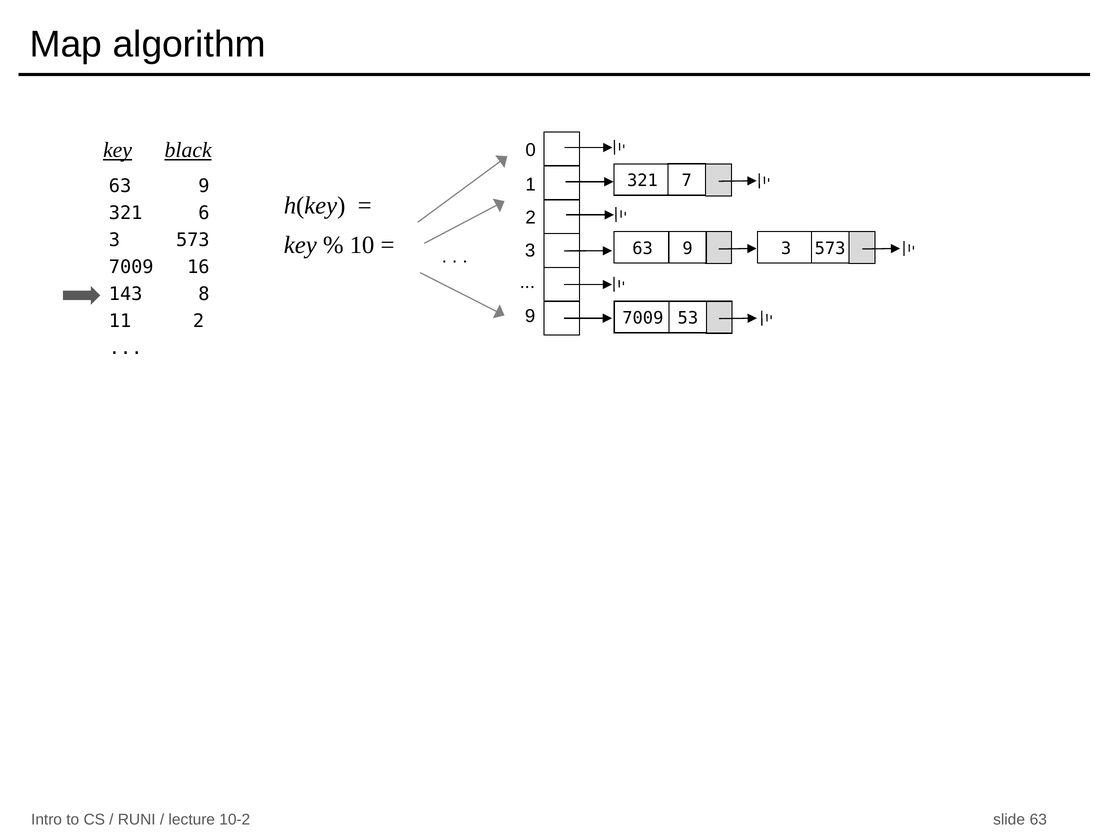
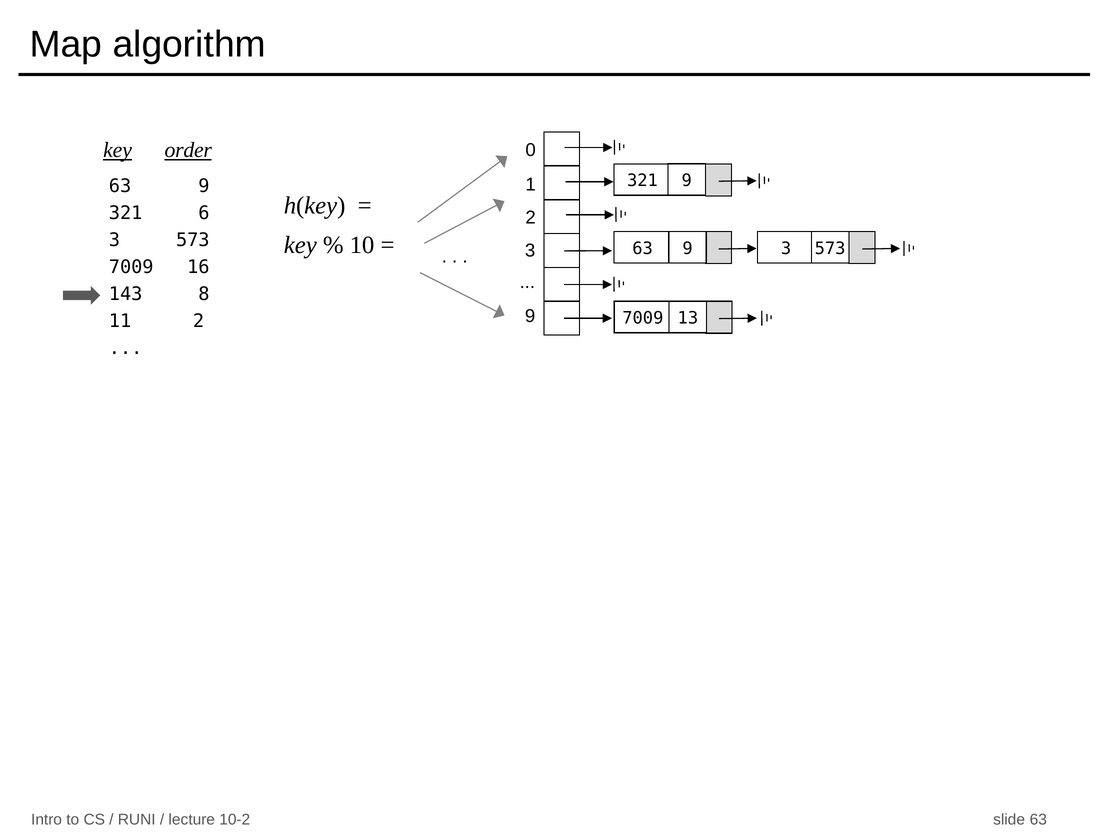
black: black -> order (188, 150)
321 7: 7 -> 9 (687, 181)
53: 53 -> 13 (688, 318)
